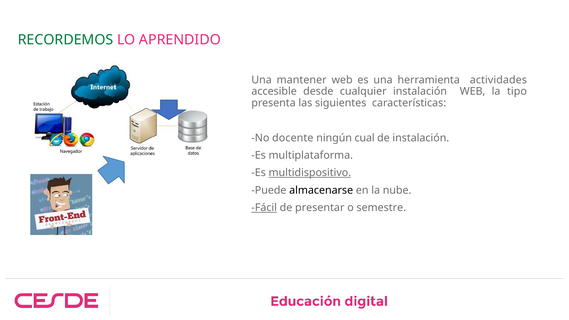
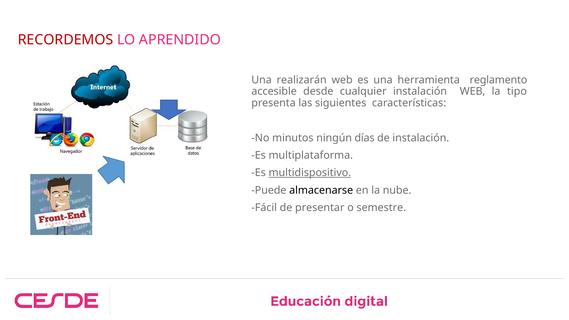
RECORDEMOS colour: green -> red (66, 40)
mantener: mantener -> realizarán (302, 80)
actividades: actividades -> reglamento (498, 80)
docente: docente -> minutos (293, 138)
cual: cual -> días (365, 138)
Fácil underline: present -> none (264, 208)
